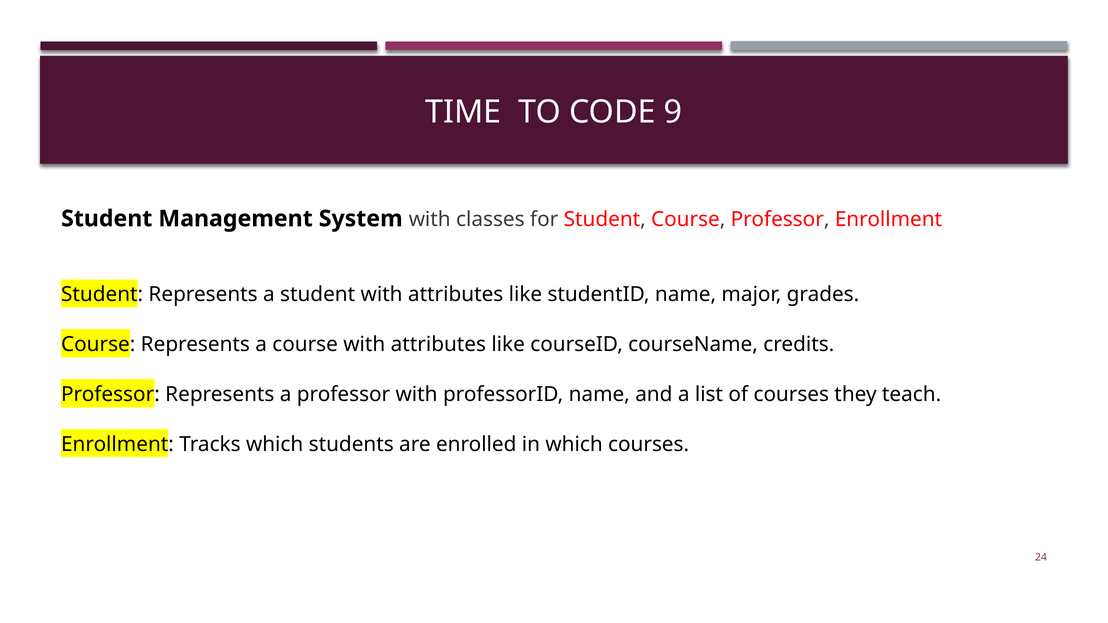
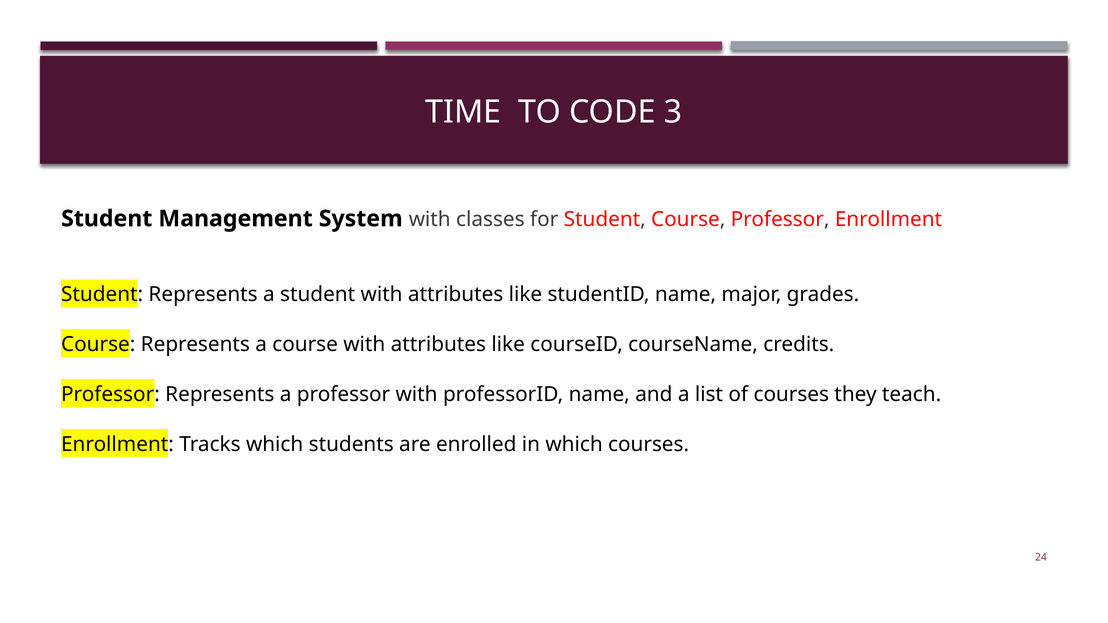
9: 9 -> 3 (673, 112)
